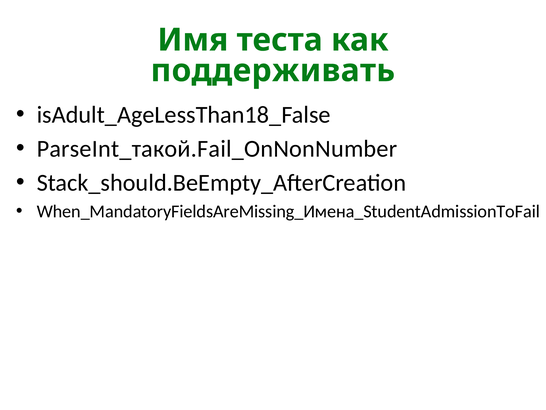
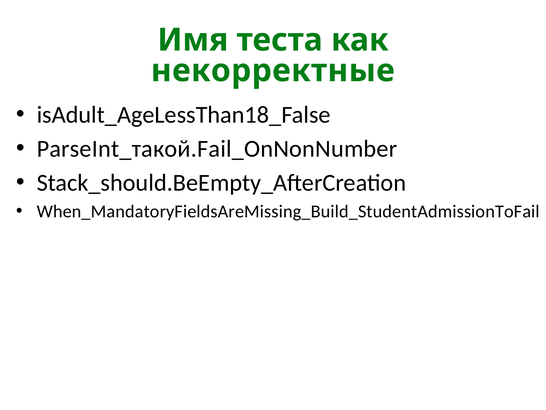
поддерживать: поддерживать -> некорректные (273, 71)
When_MandatoryFieldsAreMissing_Имена_StudentAdmissionToFail: When_MandatoryFieldsAreMissing_Имена_StudentAdmissionToFail -> When_MandatoryFieldsAreMissing_Build_StudentAdmissionToFail (288, 211)
